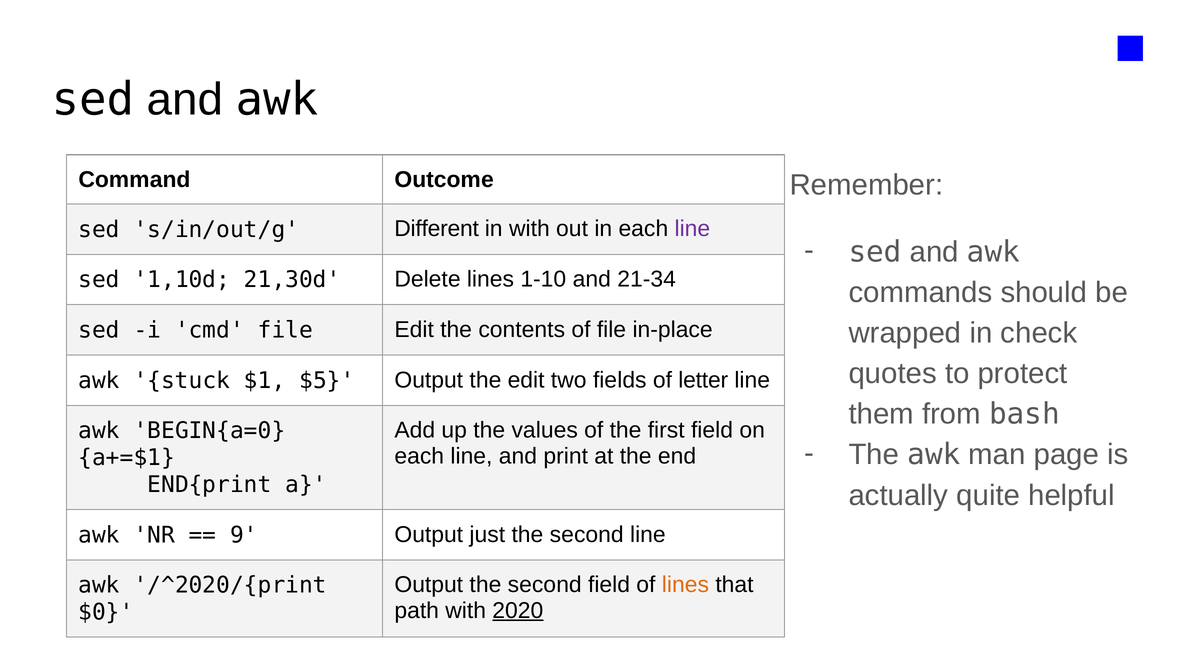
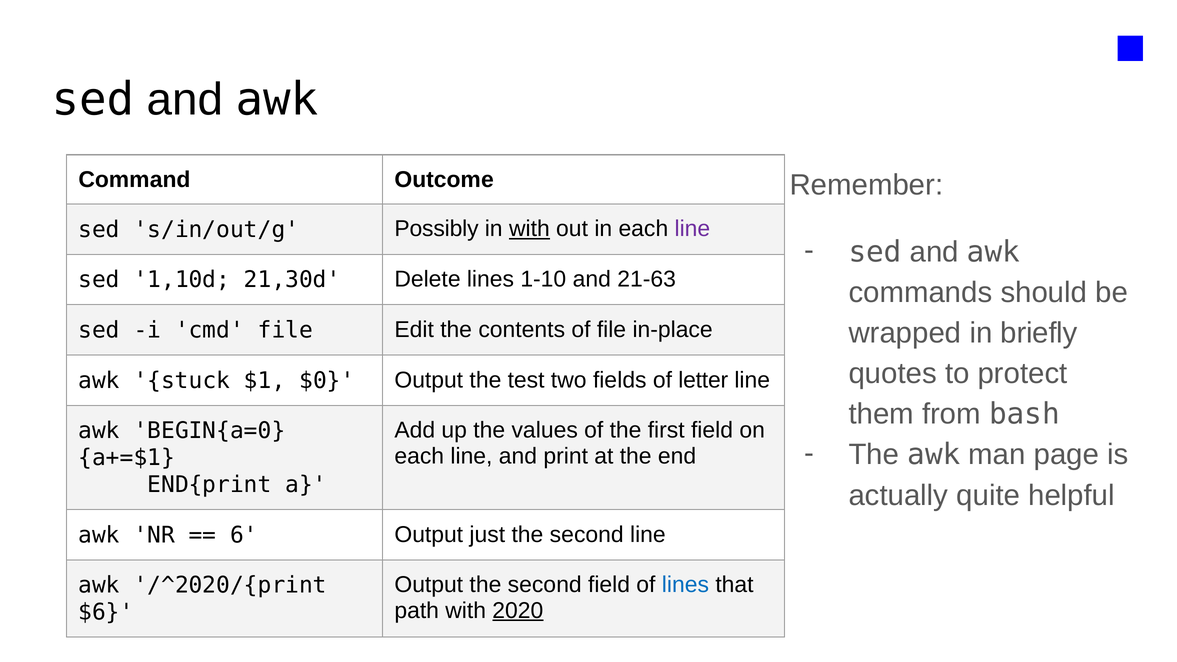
Different: Different -> Possibly (437, 229)
with underline: none -> present (529, 229)
21-34: 21-34 -> 21-63 (647, 279)
check: check -> briefly (1039, 333)
$5: $5 -> $0 (327, 381)
the edit: edit -> test (526, 380)
9: 9 -> 6 (244, 535)
lines colour: orange -> blue (685, 585)
$0: $0 -> $6 (106, 612)
